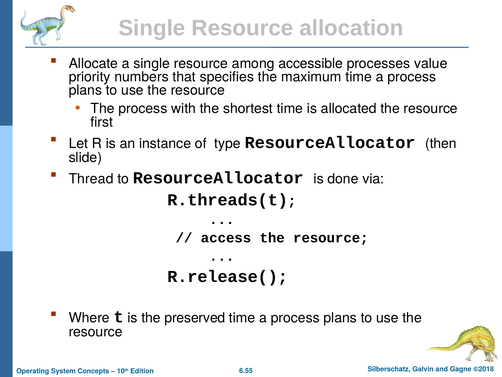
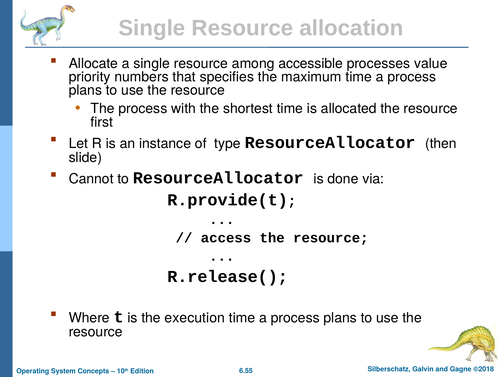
Thread: Thread -> Cannot (91, 179)
R.threads(t: R.threads(t -> R.provide(t (228, 200)
preserved: preserved -> execution (195, 317)
